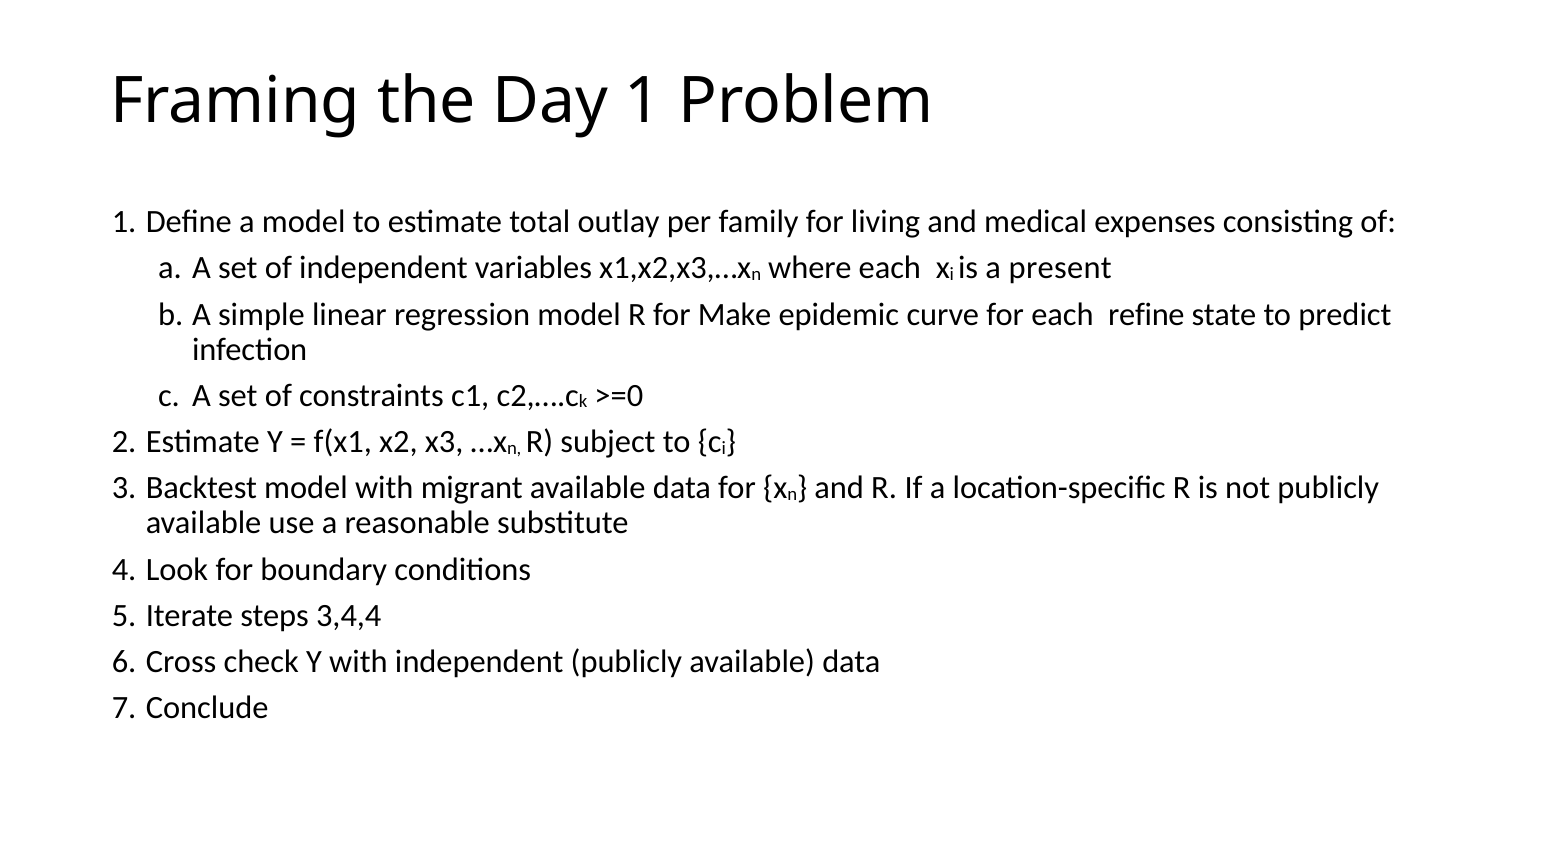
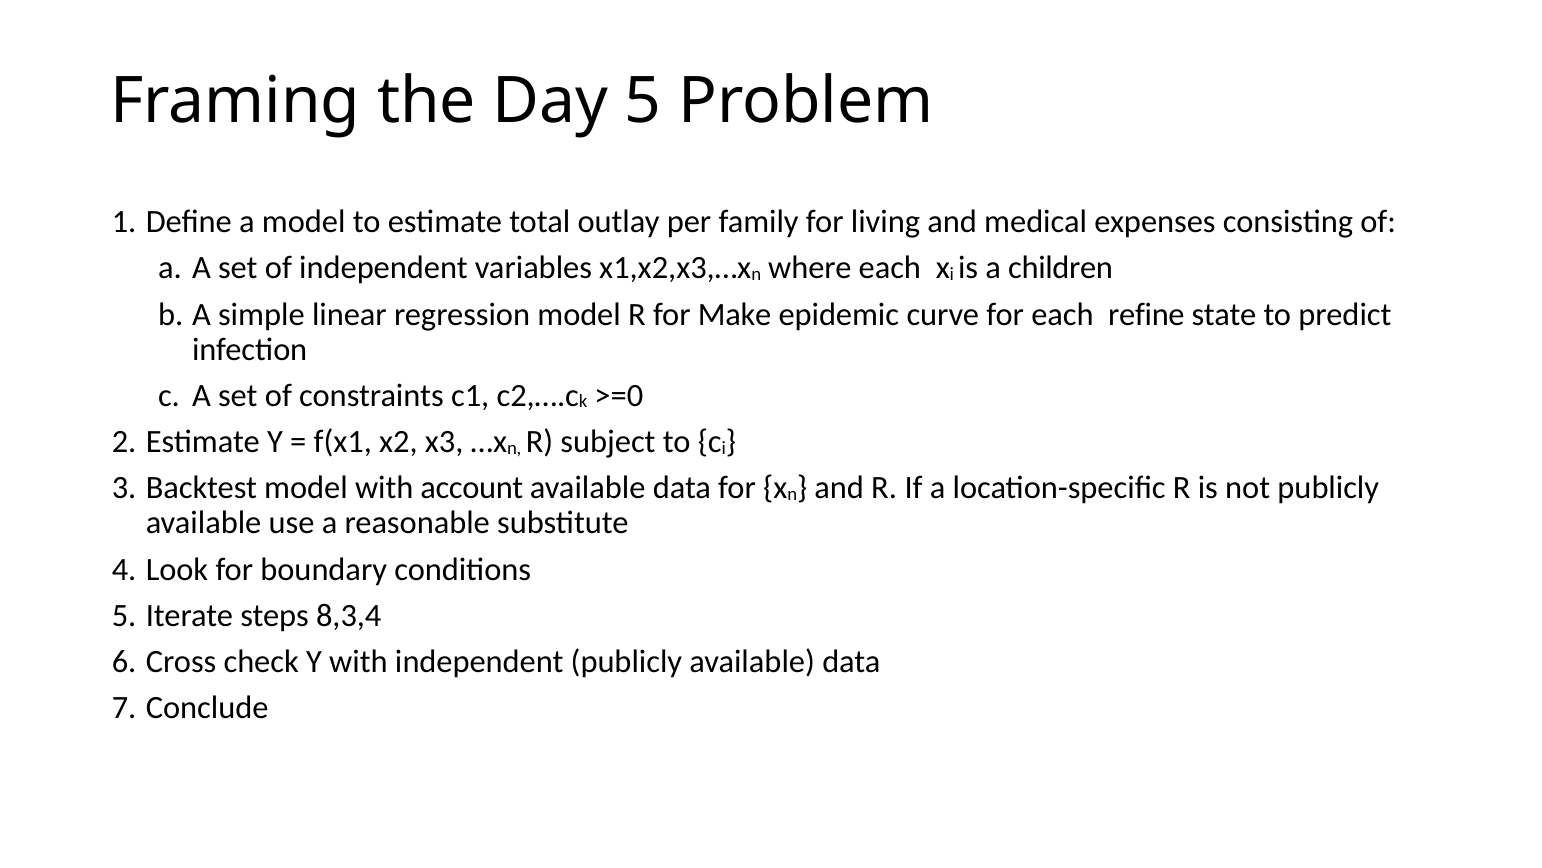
Day 1: 1 -> 5 (643, 101)
present: present -> children (1061, 268)
migrant: migrant -> account (472, 488)
3,4,4: 3,4,4 -> 8,3,4 (349, 615)
